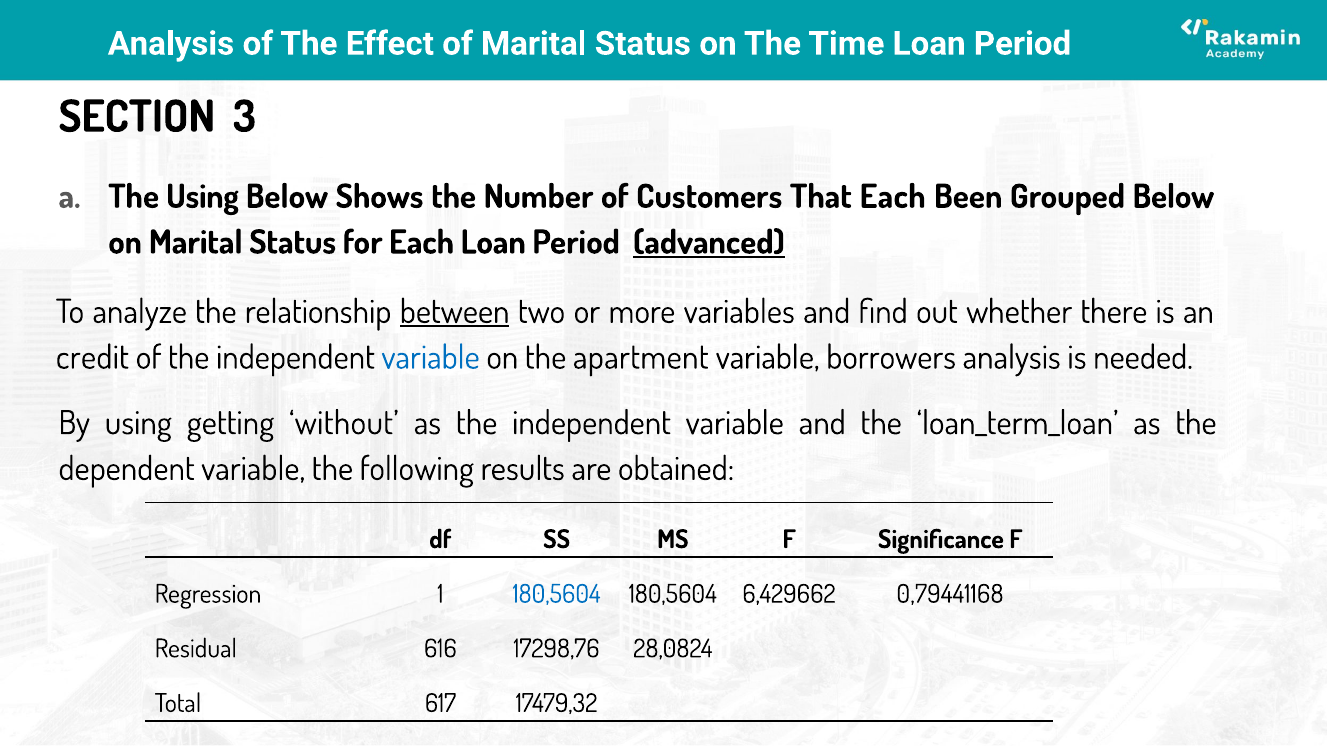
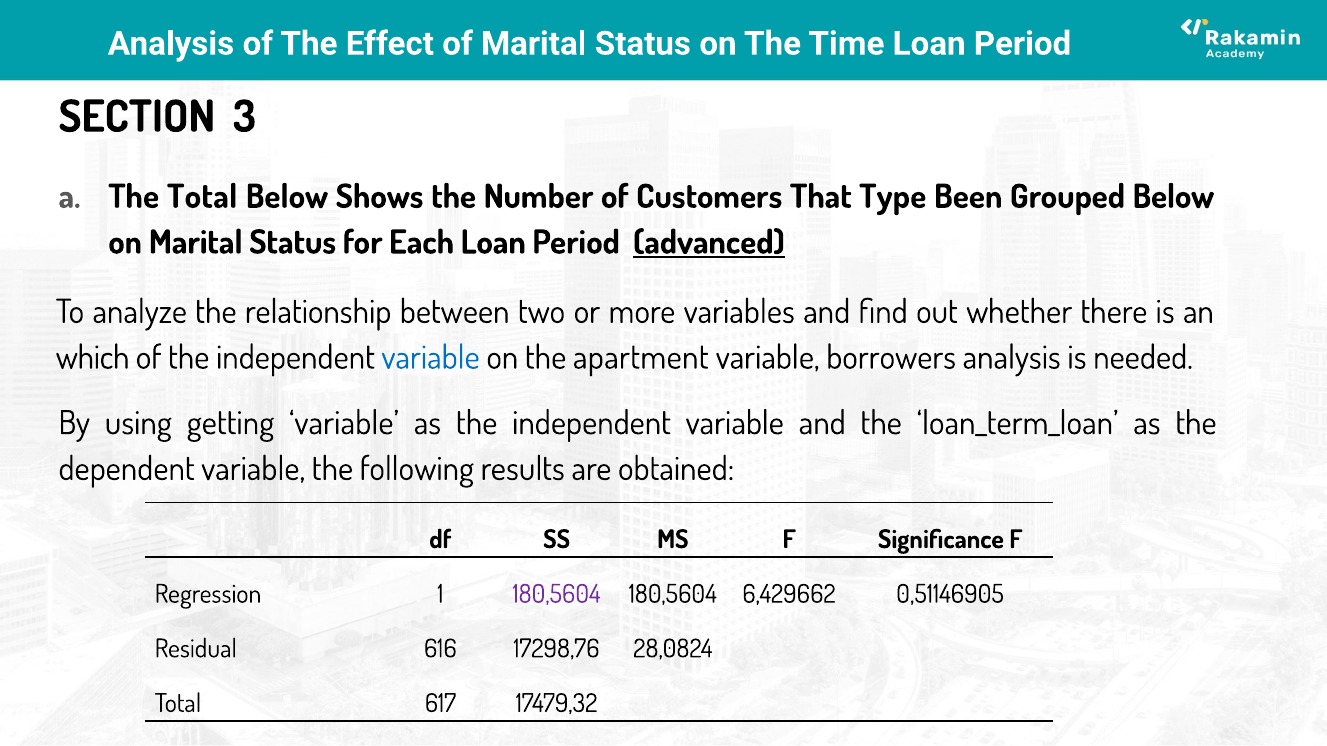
The Using: Using -> Total (202, 197)
That Each: Each -> Type (893, 197)
between underline: present -> none (455, 312)
credit: credit -> which (93, 358)
getting without: without -> variable (344, 424)
180,5604 colour: blue -> purple (557, 595)
0,79441168: 0,79441168 -> 0,51146905 (950, 595)
